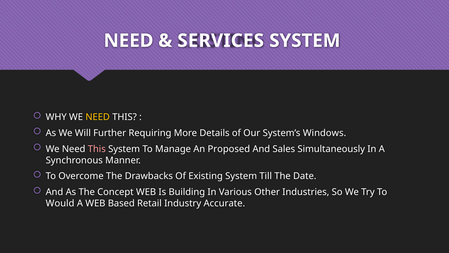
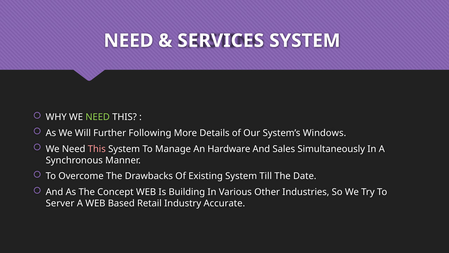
NEED colour: yellow -> light green (98, 117)
Requiring: Requiring -> Following (150, 133)
Proposed: Proposed -> Hardware (229, 149)
Would: Would -> Server (60, 203)
